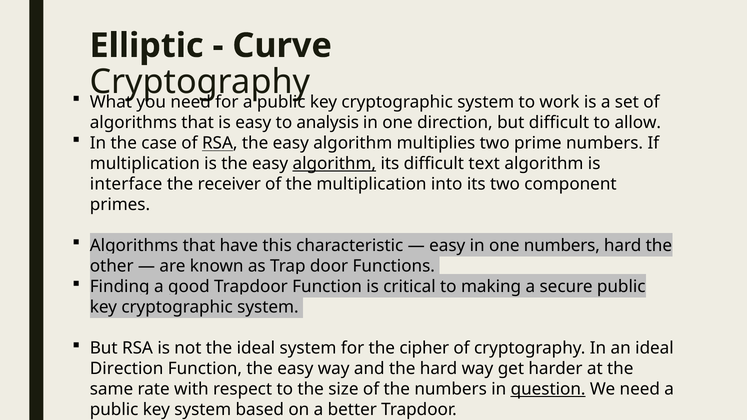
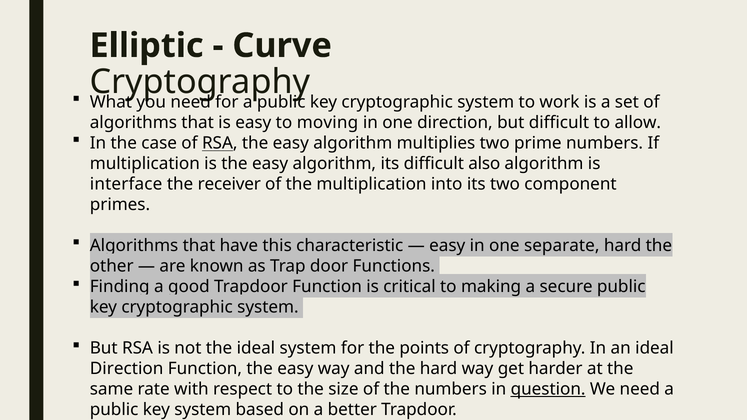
analysis: analysis -> moving (328, 123)
algorithm underline: present -> none (334, 164)
text: text -> also (484, 164)
one numbers: numbers -> separate (562, 246)
cipher: cipher -> points (424, 348)
